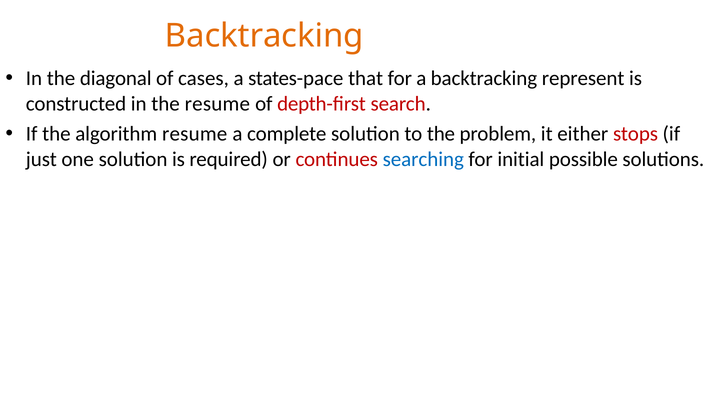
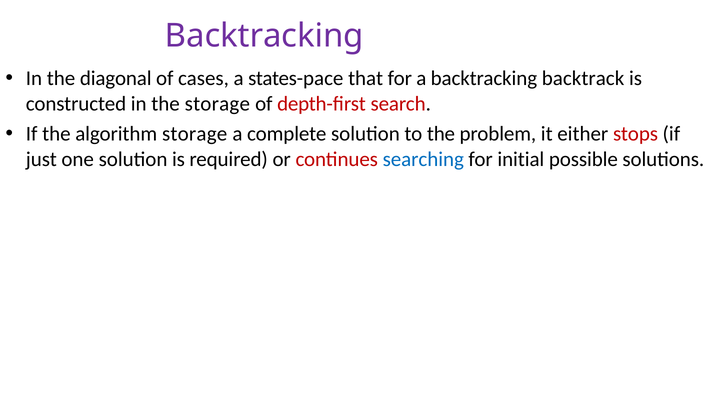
Backtracking colour: orange -> purple (264, 36)
represent: represent -> backtrack (583, 78)
the resume: resume -> storage (217, 104)
algorithm resume: resume -> storage (195, 134)
